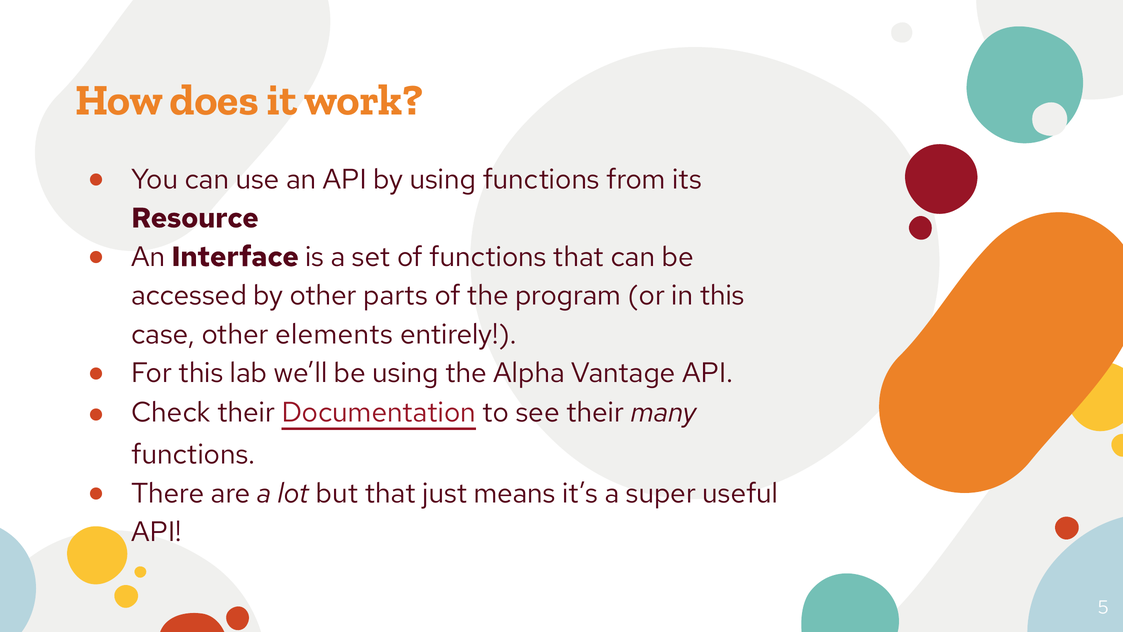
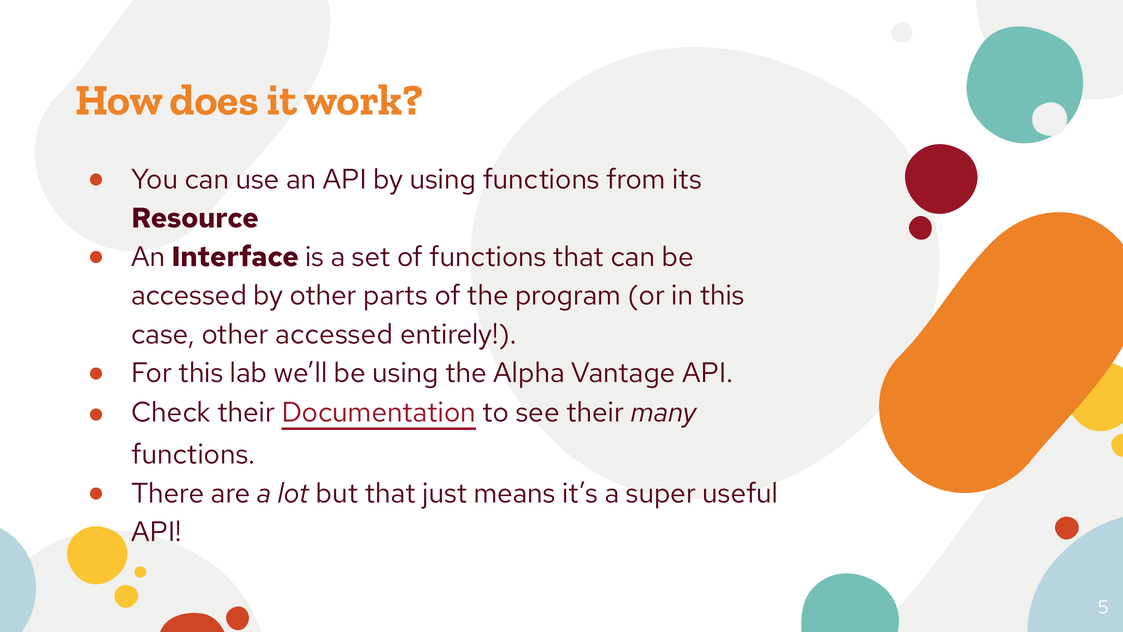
other elements: elements -> accessed (334, 334)
